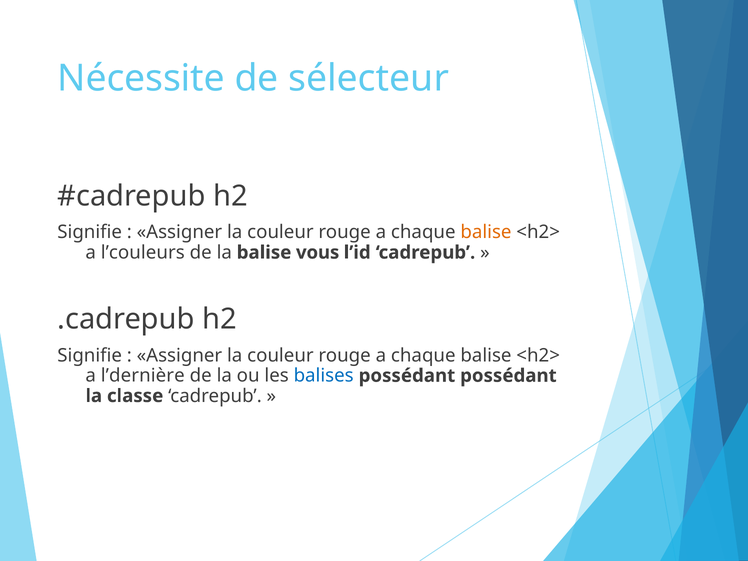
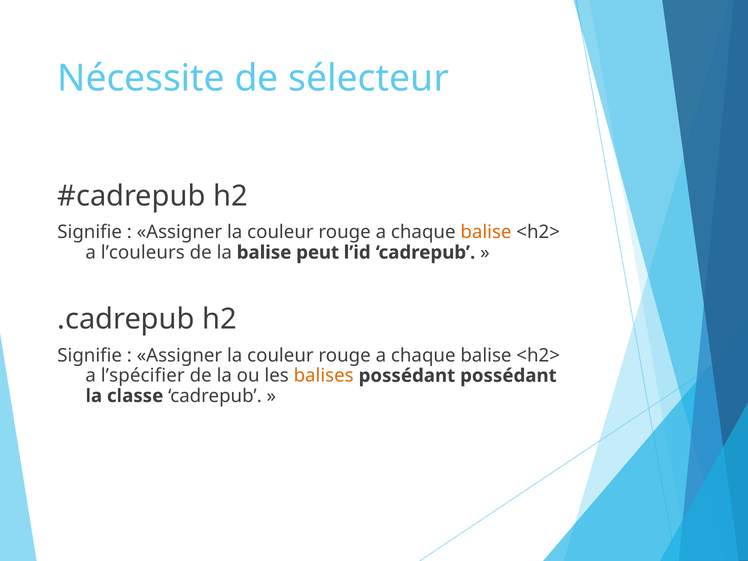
vous: vous -> peut (318, 253)
l’dernière: l’dernière -> l’spécifier (143, 376)
balises colour: blue -> orange (324, 376)
